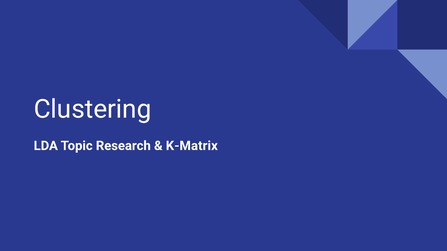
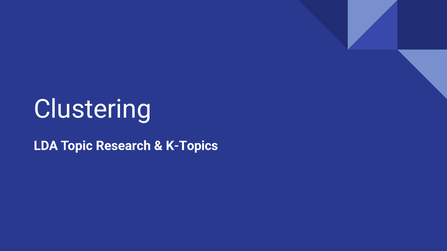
K-Matrix: K-Matrix -> K-Topics (192, 146)
